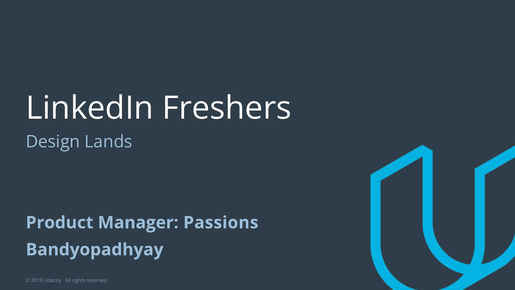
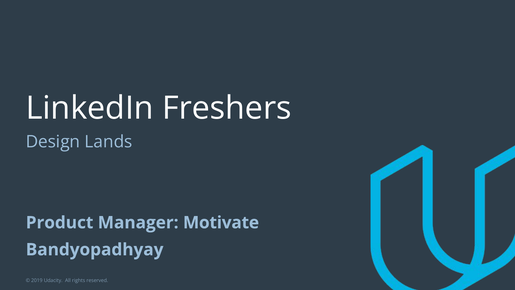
Passions: Passions -> Motivate (221, 222)
